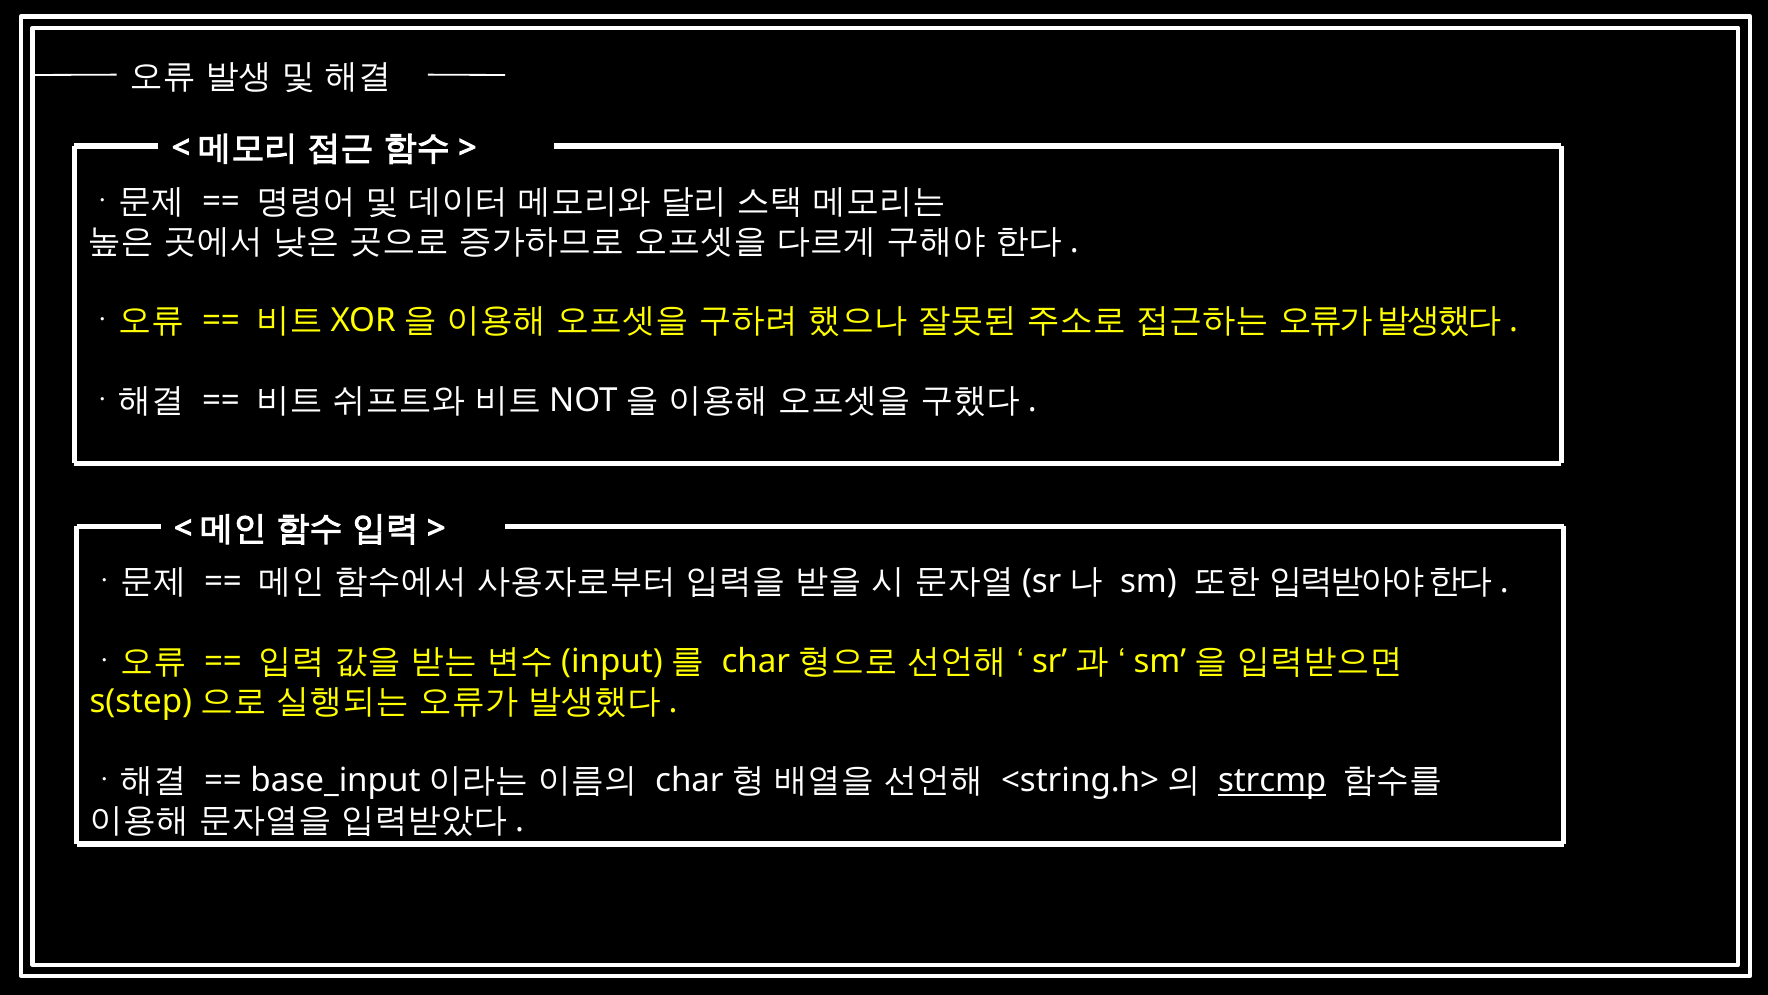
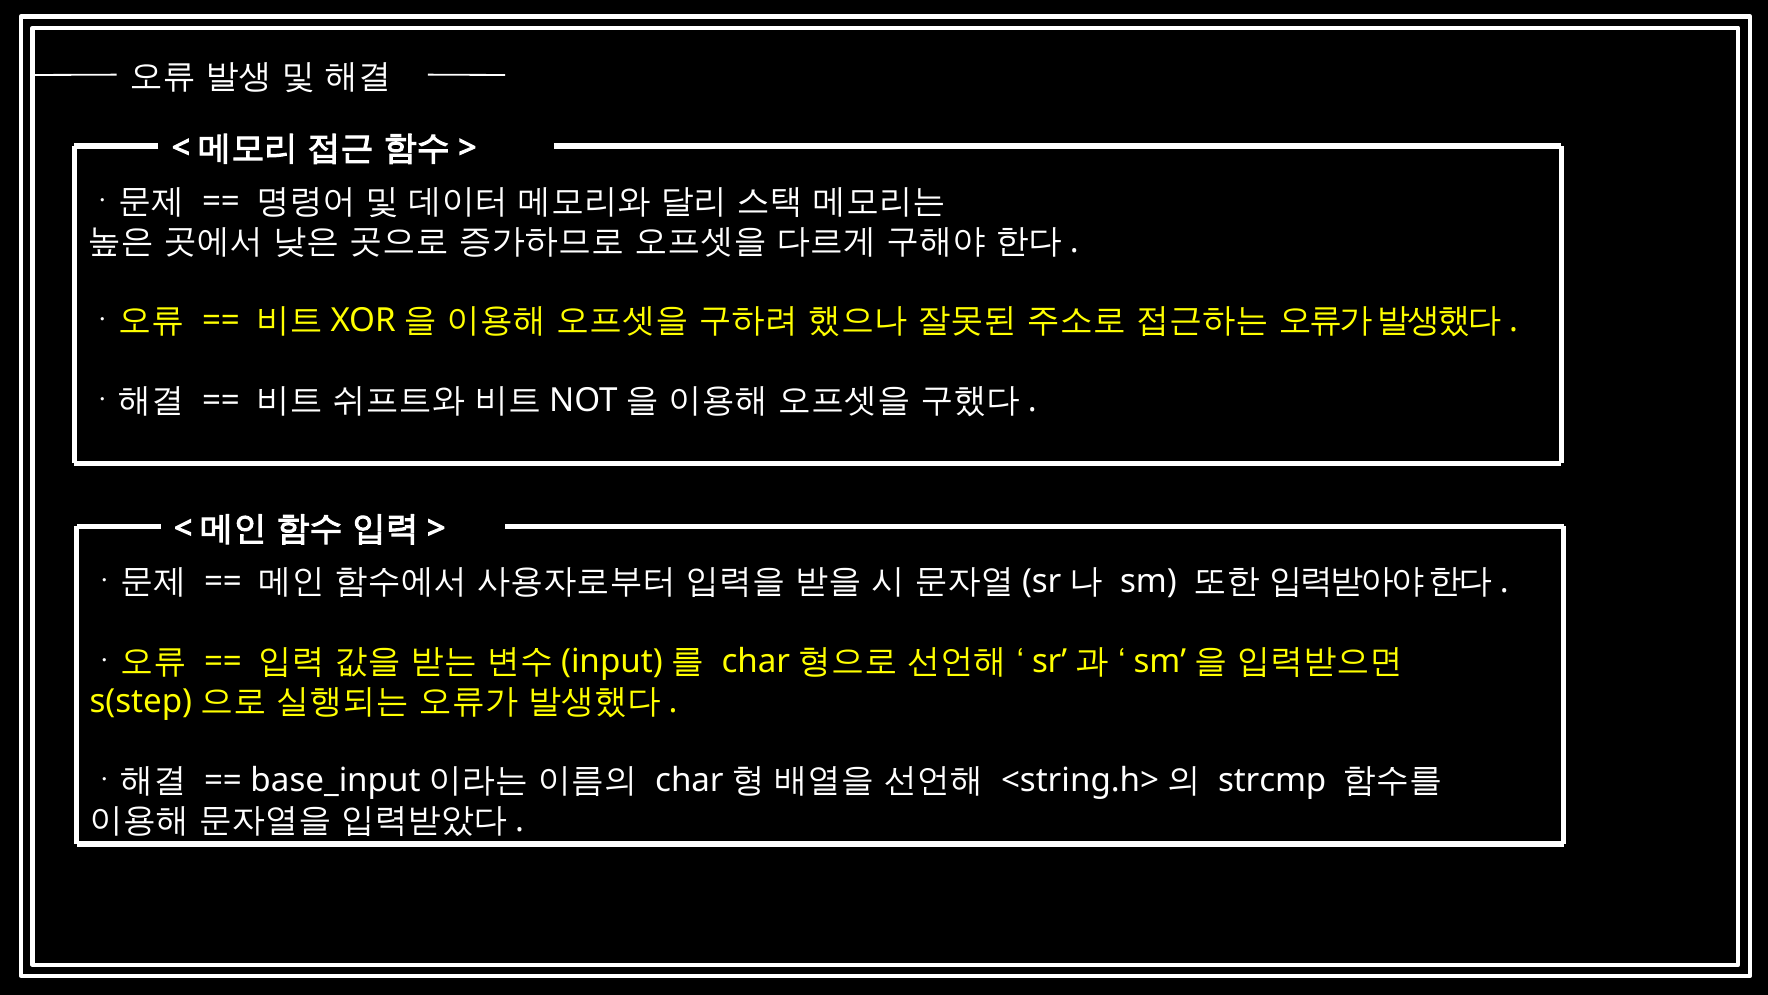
strcmp underline: present -> none (1272, 781)
